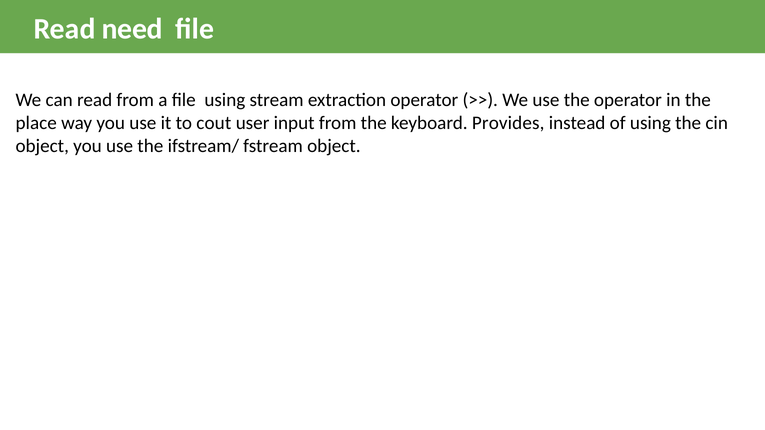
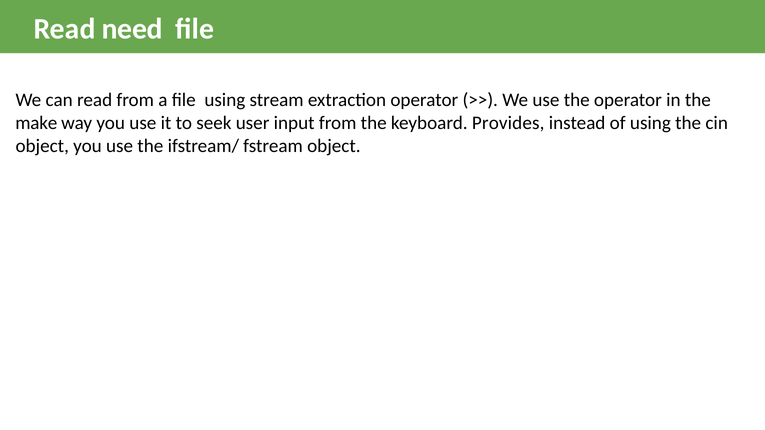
place: place -> make (36, 123)
cout: cout -> seek (214, 123)
